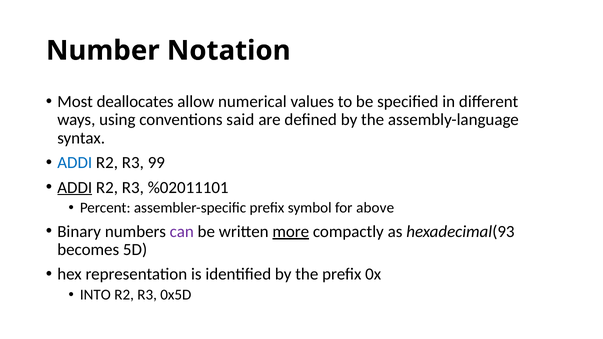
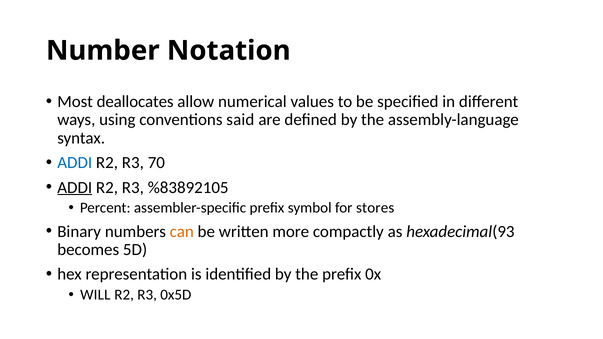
99: 99 -> 70 (156, 163)
%02011101: %02011101 -> %83892105 (188, 188)
above: above -> stores (375, 208)
can colour: purple -> orange (182, 232)
more underline: present -> none (291, 232)
INTO: INTO -> WILL (95, 295)
